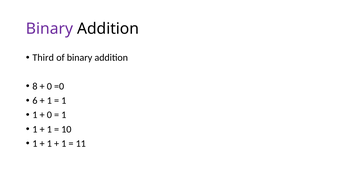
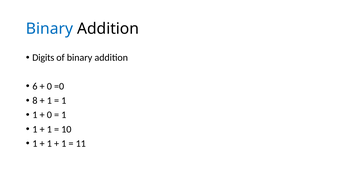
Binary colour: purple -> blue (49, 29)
Third: Third -> Digits (43, 58)
8: 8 -> 6 (35, 86)
6: 6 -> 8 (35, 101)
